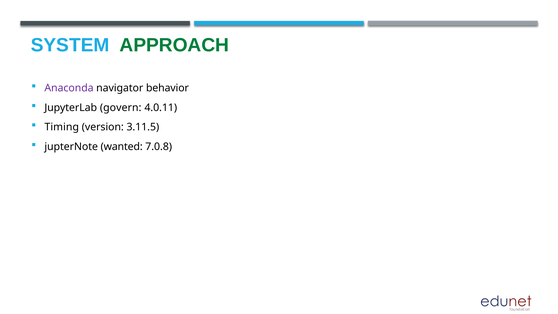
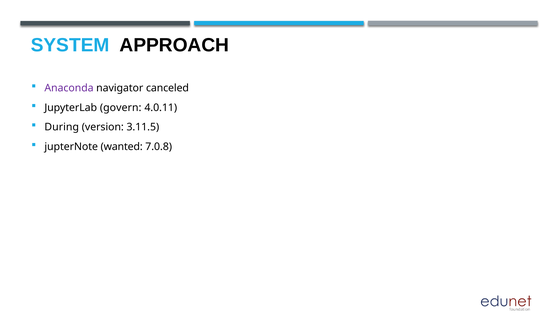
APPROACH colour: green -> black (174, 45)
behavior: behavior -> canceled (167, 88)
Timing: Timing -> During (62, 127)
